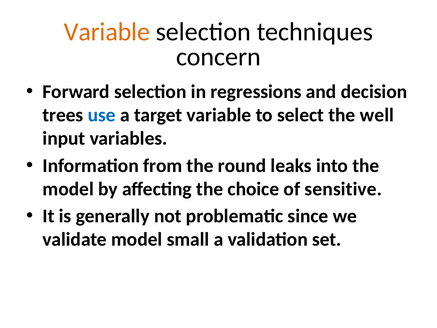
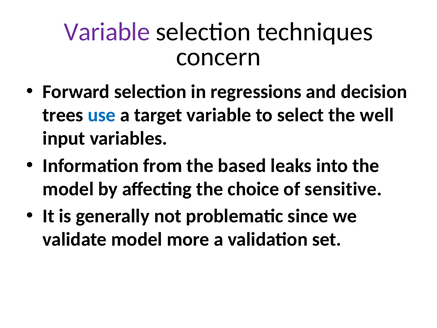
Variable colour: orange -> purple (107, 32)
round: round -> based (242, 165)
small: small -> more (188, 239)
